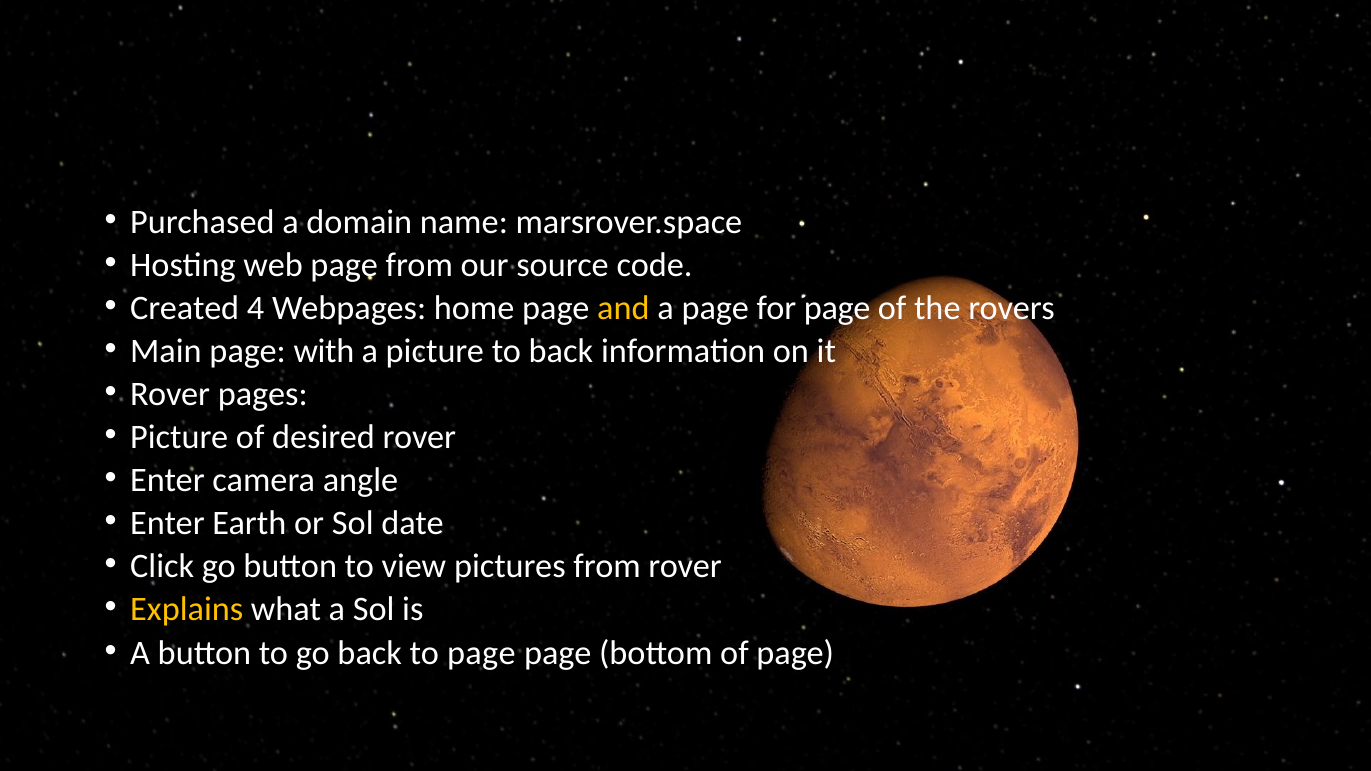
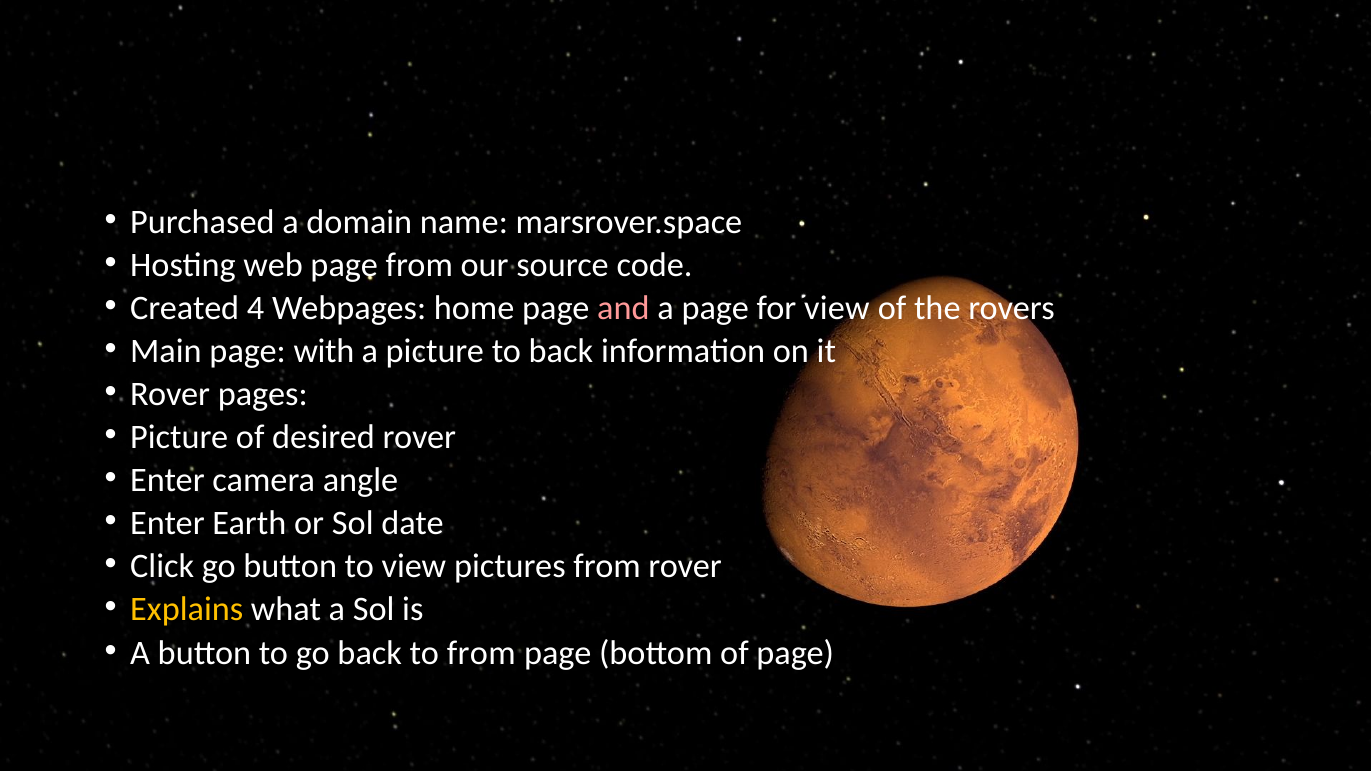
and colour: yellow -> pink (623, 308)
for page: page -> view (837, 308)
to page: page -> from (481, 653)
